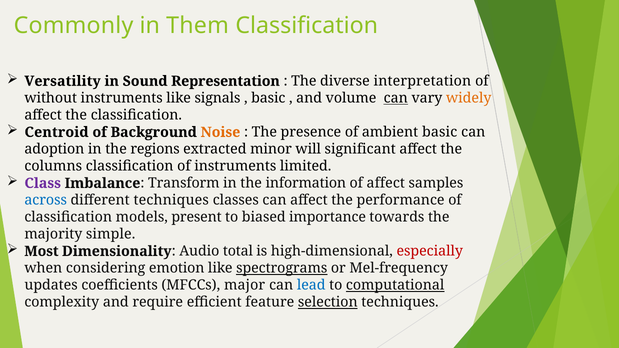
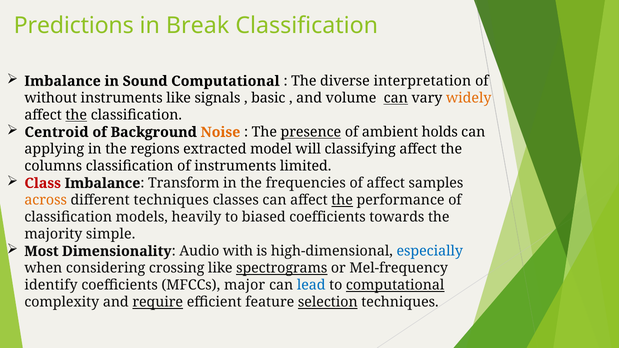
Commonly: Commonly -> Predictions (74, 25)
Them: Them -> Break (198, 25)
Versatility: Versatility -> Imbalance (63, 81)
Sound Representation: Representation -> Computational (225, 81)
the underline: none -> present (76, 115)
presence underline: none -> present (311, 132)
ambient basic: basic -> holds (440, 132)
adoption: adoption -> applying (54, 149)
minor: minor -> model (271, 149)
significant: significant -> classifying (360, 149)
Class colour: purple -> red (43, 183)
information: information -> frequencies (306, 183)
across colour: blue -> orange (46, 200)
the underline: none -> present (342, 200)
present: present -> heavily (196, 217)
biased importance: importance -> coefficients (328, 217)
total: total -> with (238, 251)
especially colour: red -> blue (430, 251)
emotion: emotion -> crossing (177, 268)
updates: updates -> identify (51, 285)
require underline: none -> present (158, 302)
